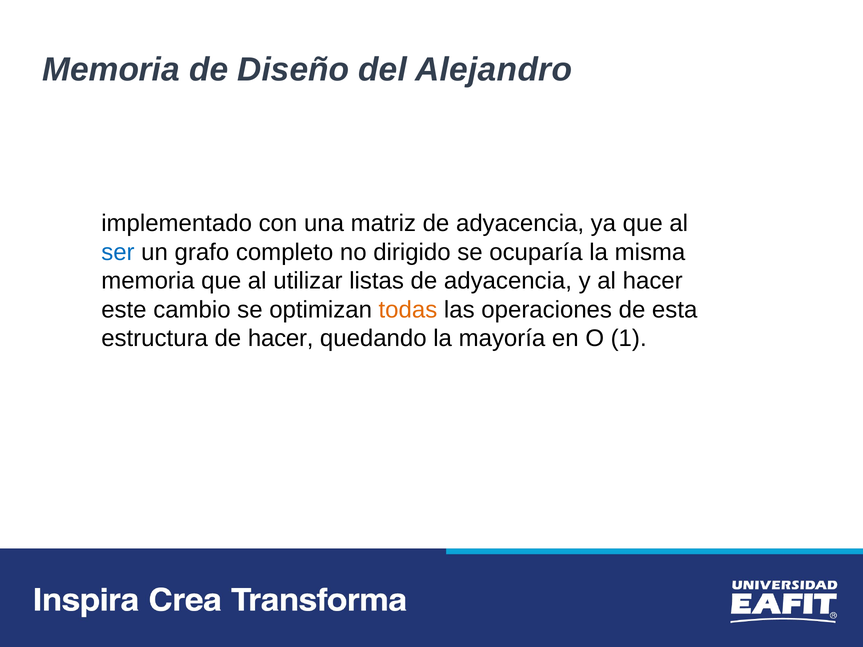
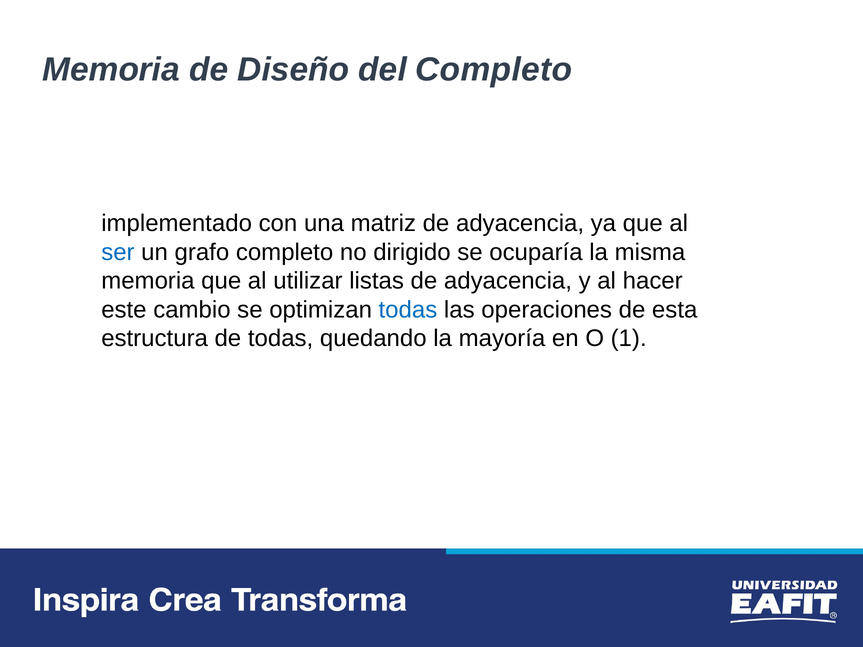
del Alejandro: Alejandro -> Completo (494, 70)
todas colour: orange -> blue (408, 310)
de hacer: hacer -> todas (281, 339)
